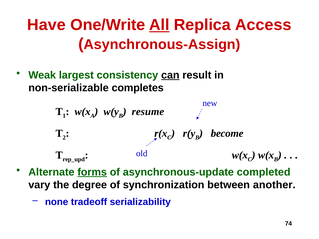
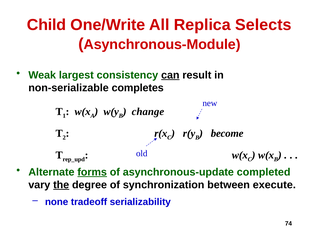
Have: Have -> Child (47, 25)
All underline: present -> none (159, 25)
Access: Access -> Selects (263, 25)
Asynchronous-Assign: Asynchronous-Assign -> Asynchronous-Module (162, 45)
resume: resume -> change (148, 112)
the underline: none -> present (61, 185)
another: another -> execute (274, 185)
